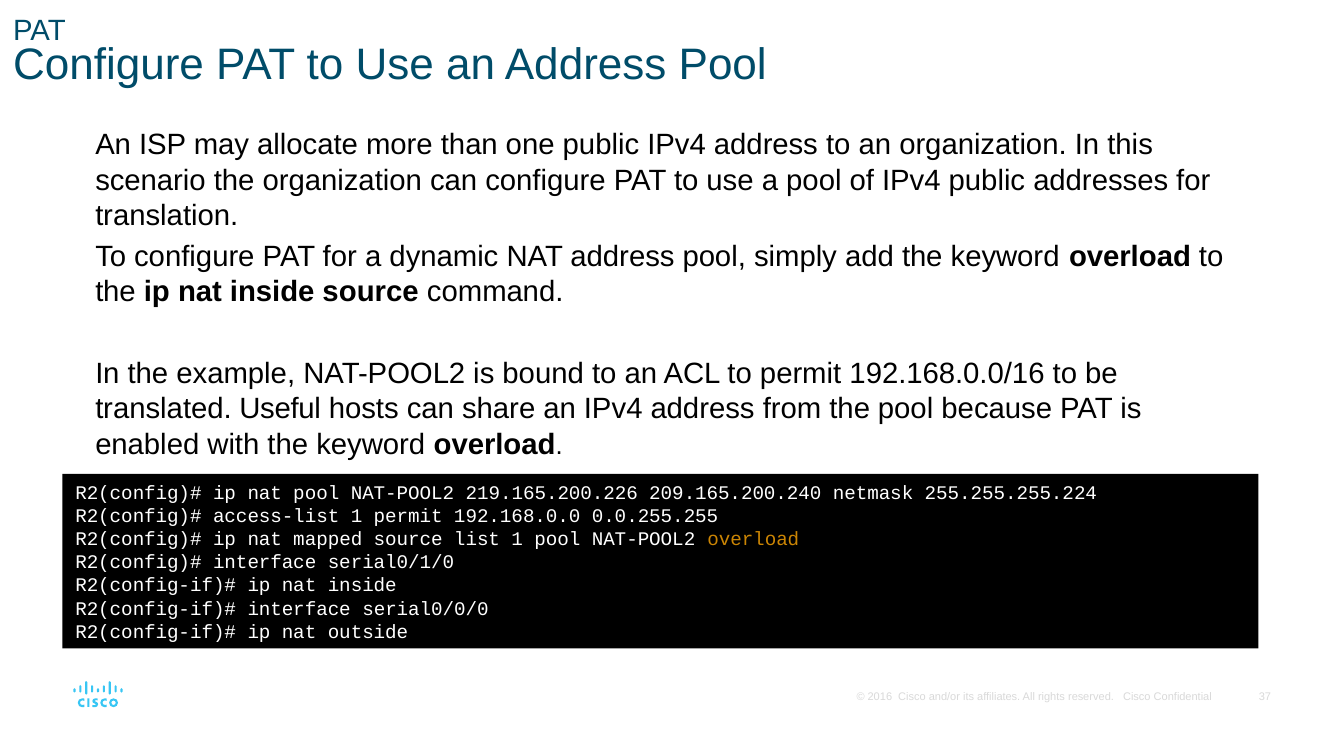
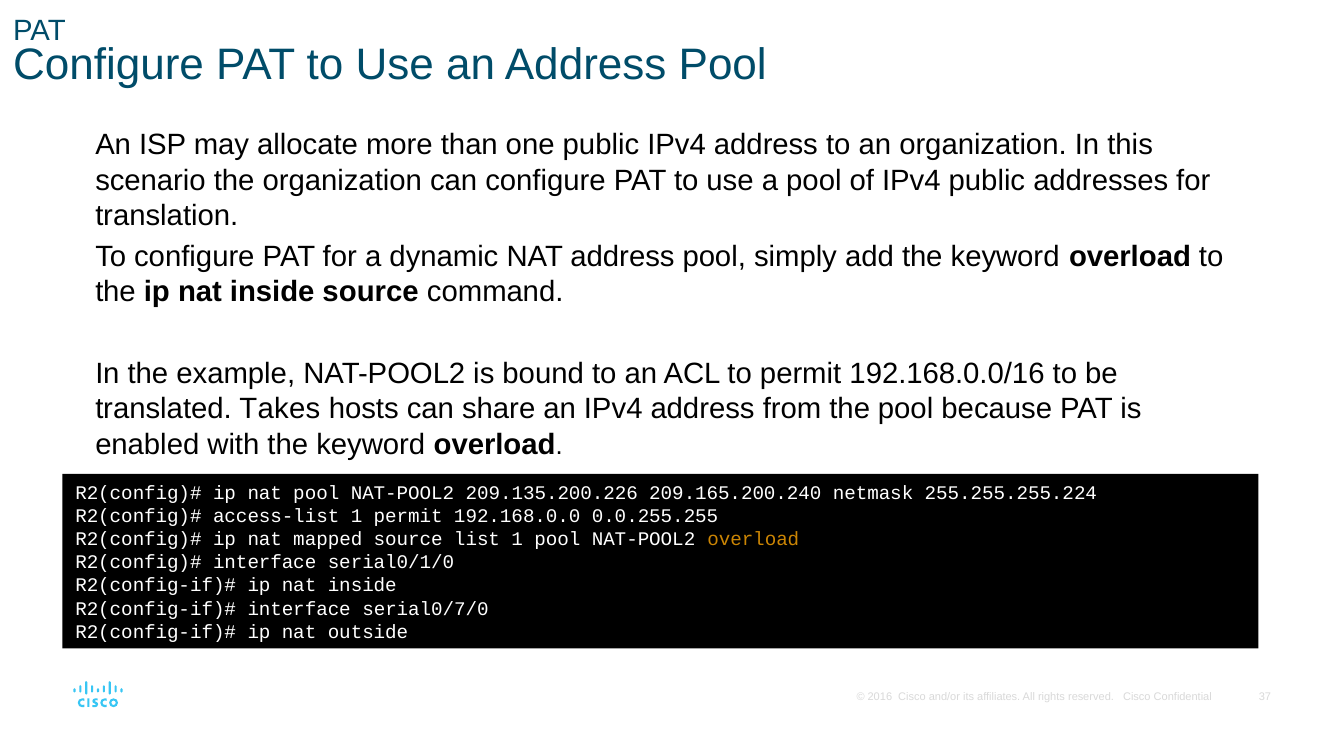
Useful: Useful -> Takes (280, 409)
219.165.200.226: 219.165.200.226 -> 209.135.200.226 (552, 493)
serial0/0/0: serial0/0/0 -> serial0/7/0 (425, 609)
